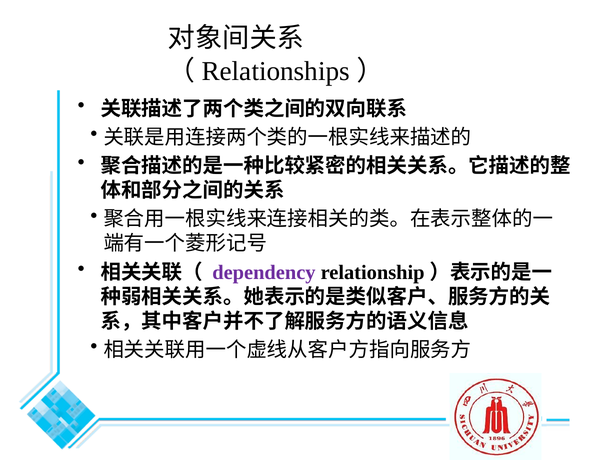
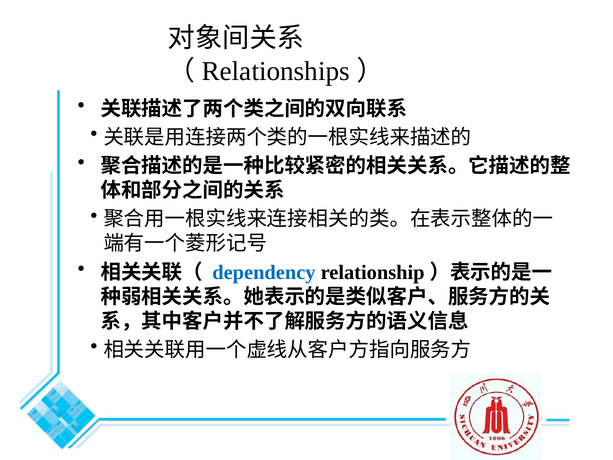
dependency colour: purple -> blue (264, 272)
